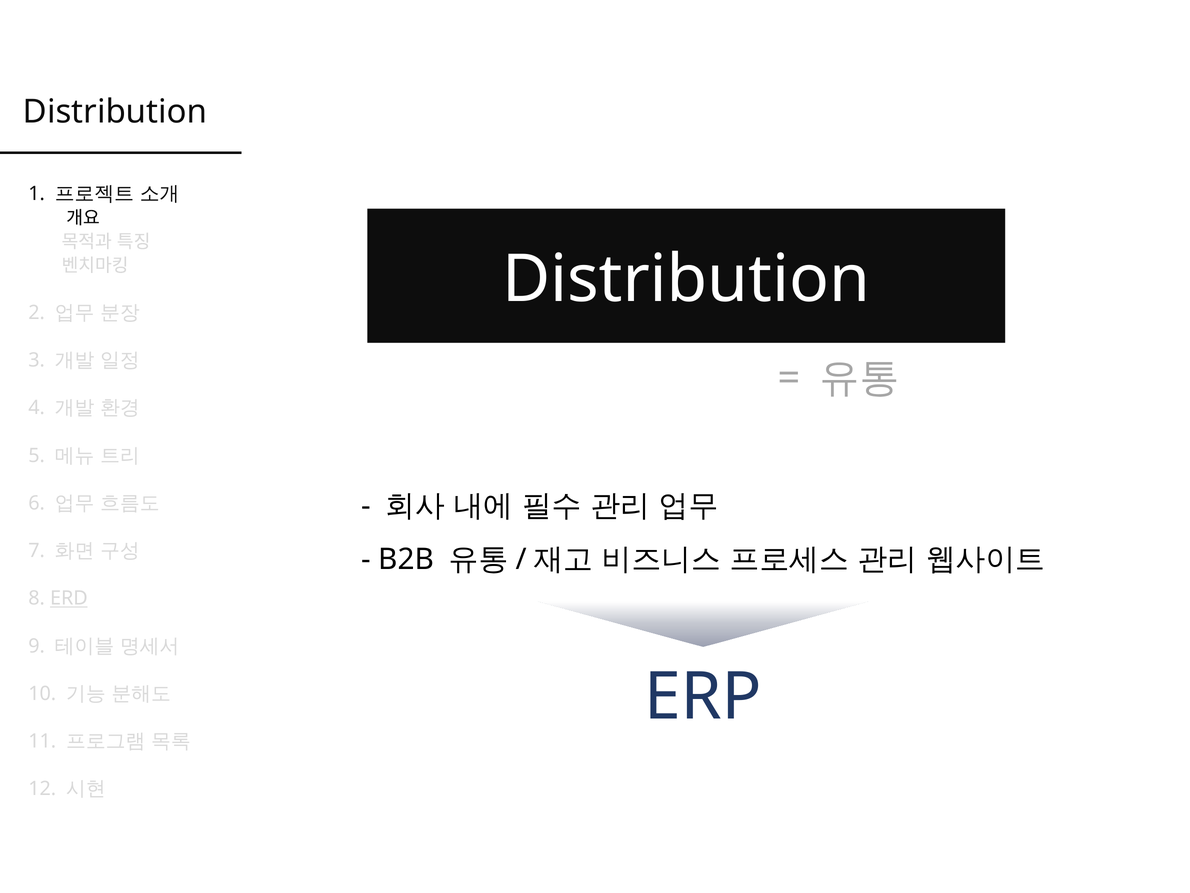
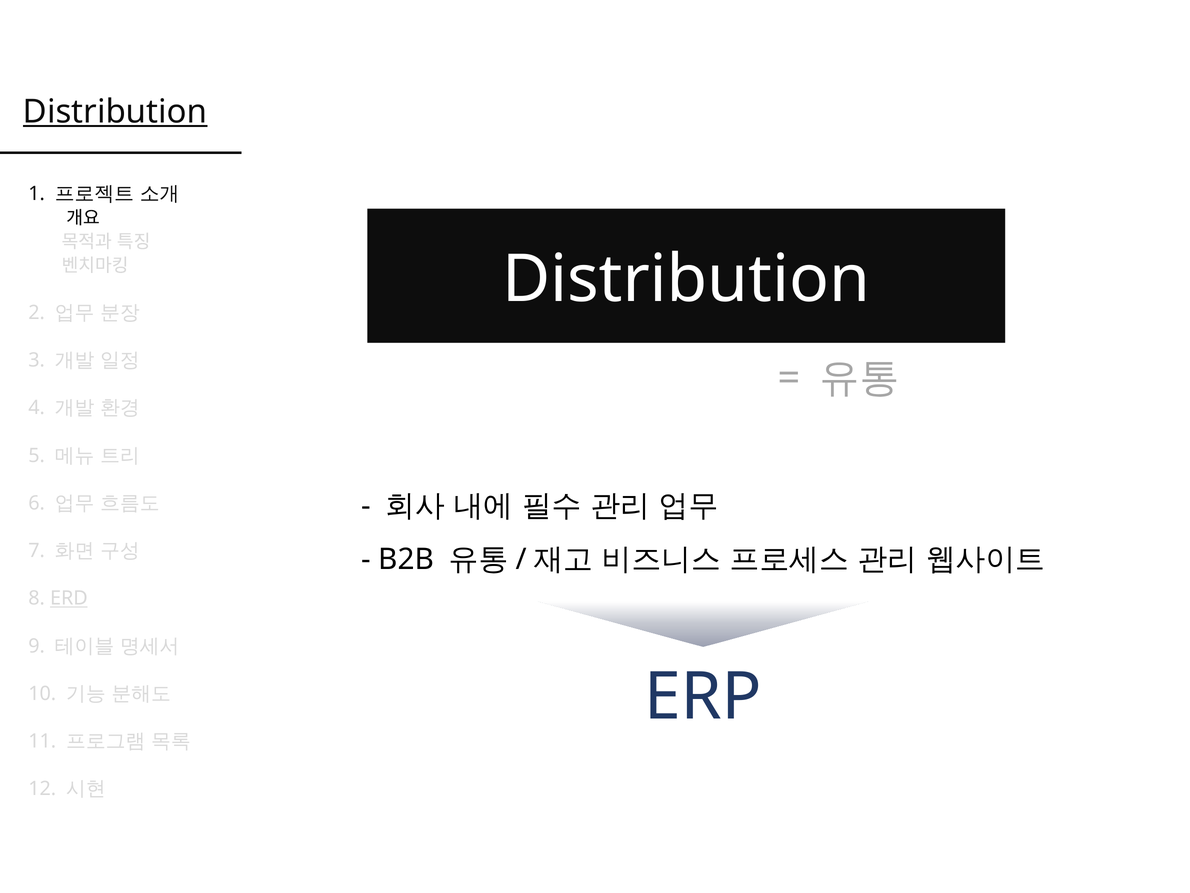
Distribution underline: none -> present (115, 112)
